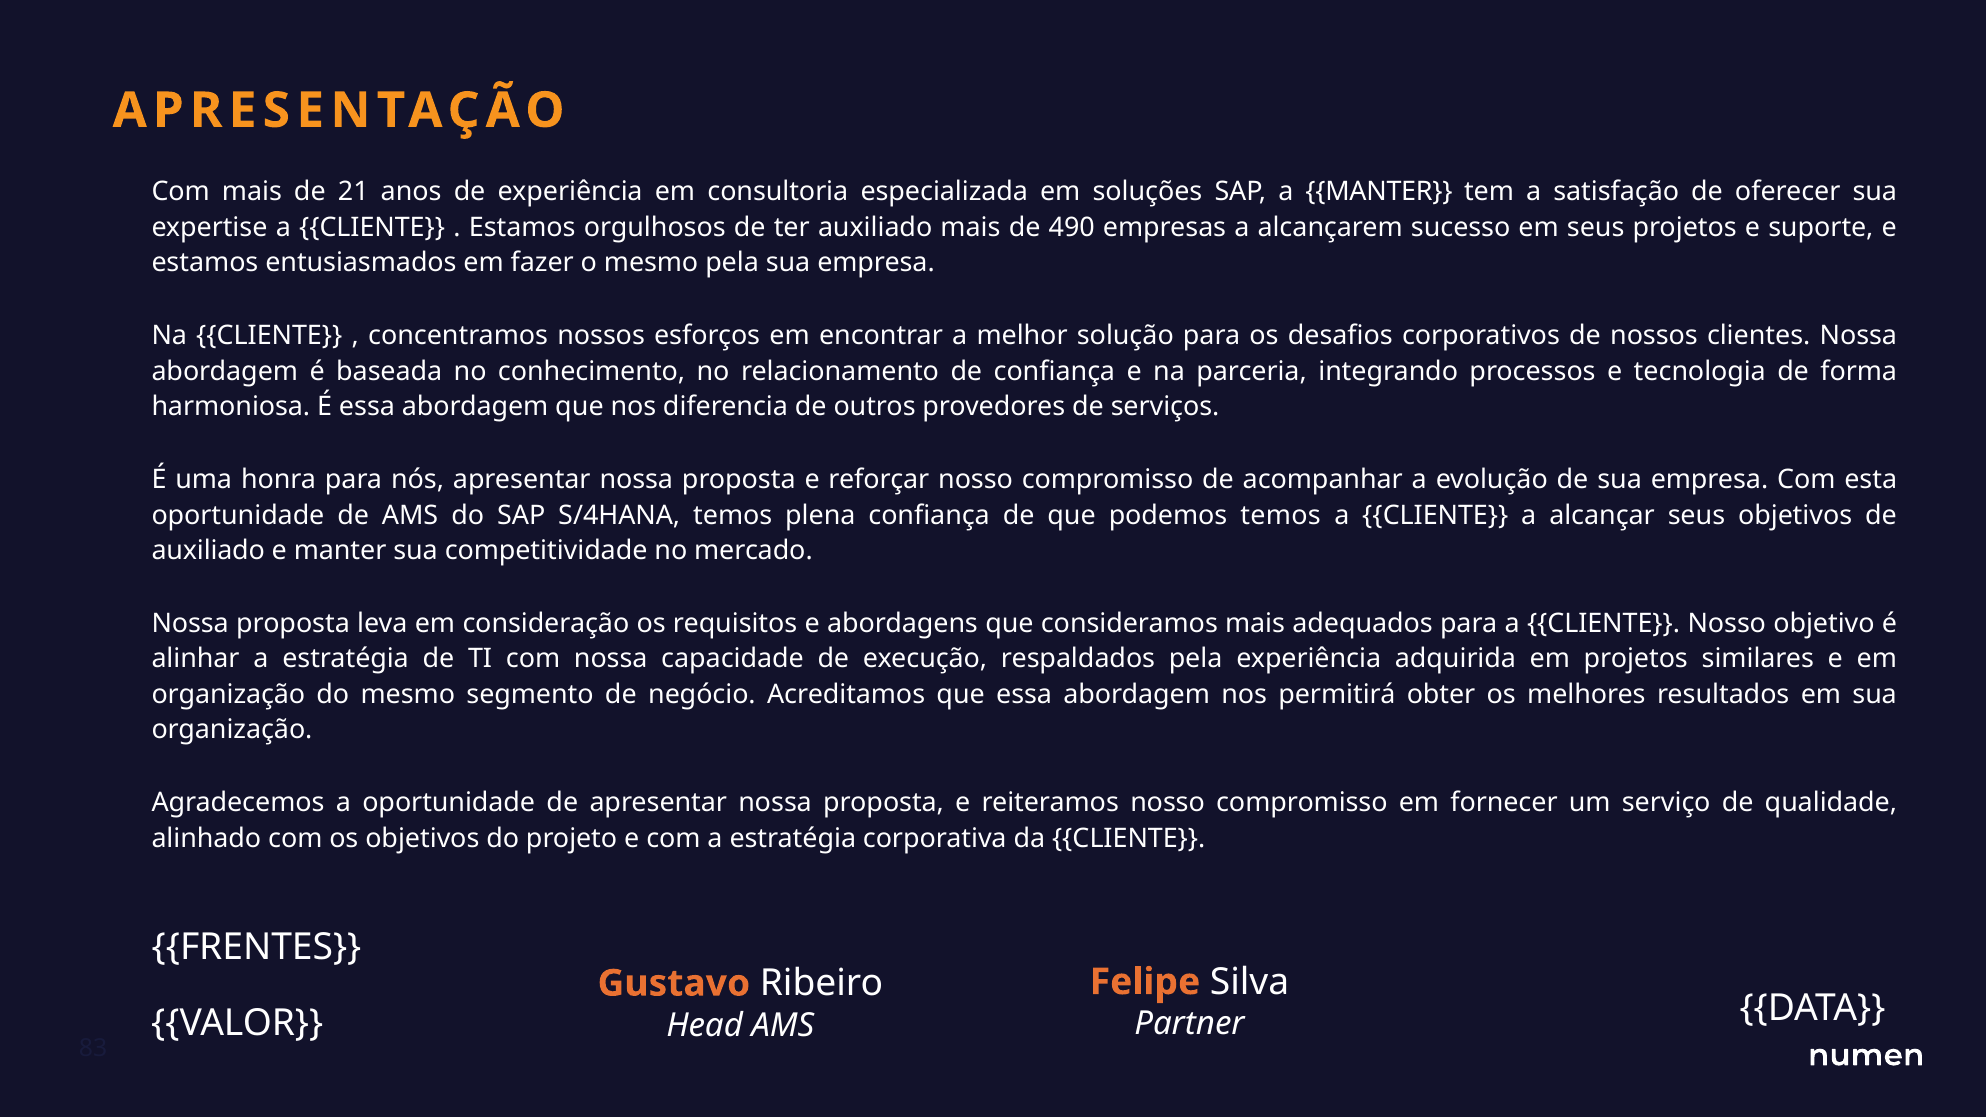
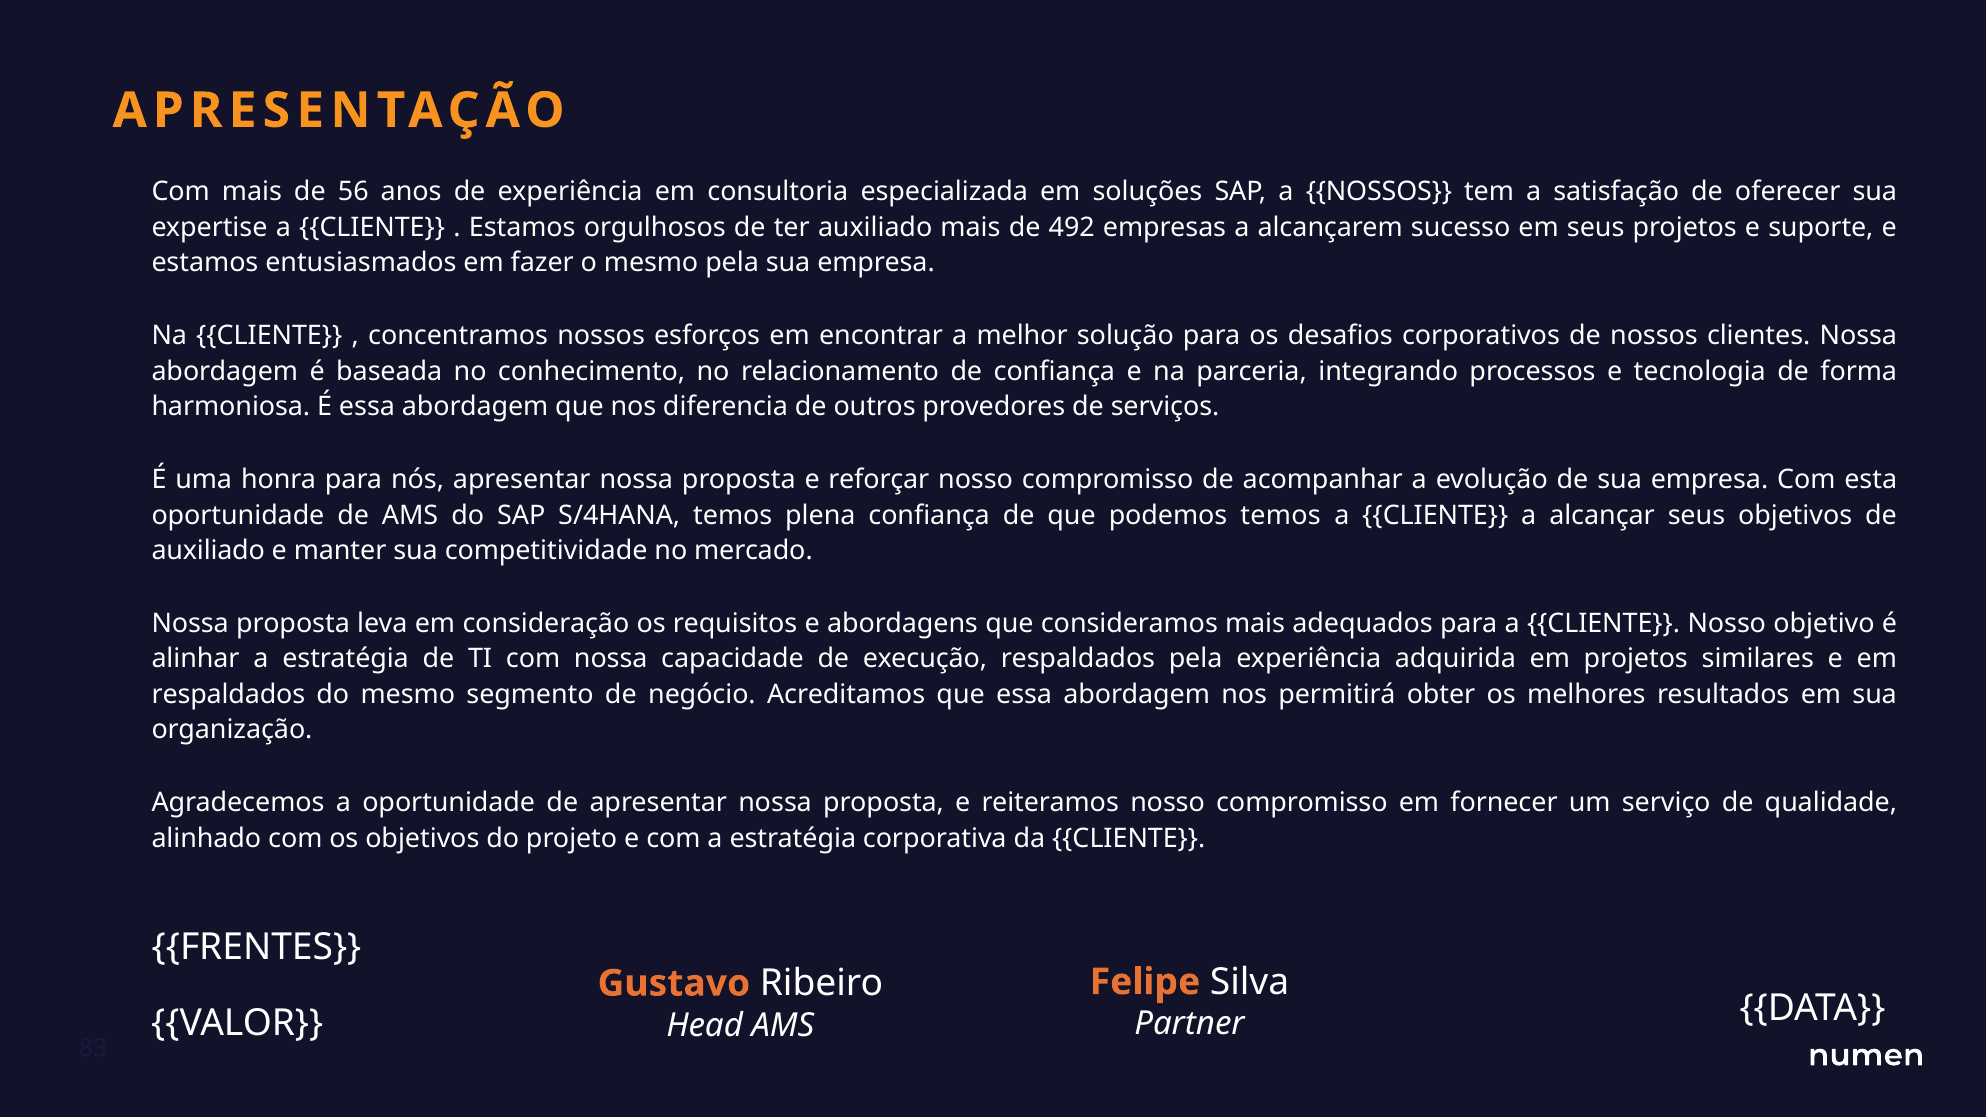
21: 21 -> 56 (353, 192)
a MANTER: MANTER -> NOSSOS (1379, 192)
490: 490 -> 492 (1072, 228)
organização: organização -> respaldados (228, 695)
